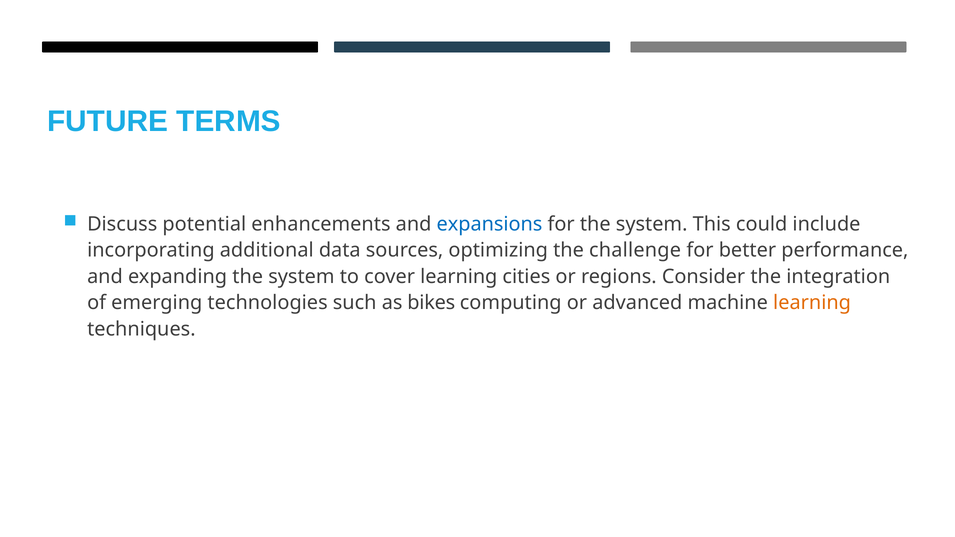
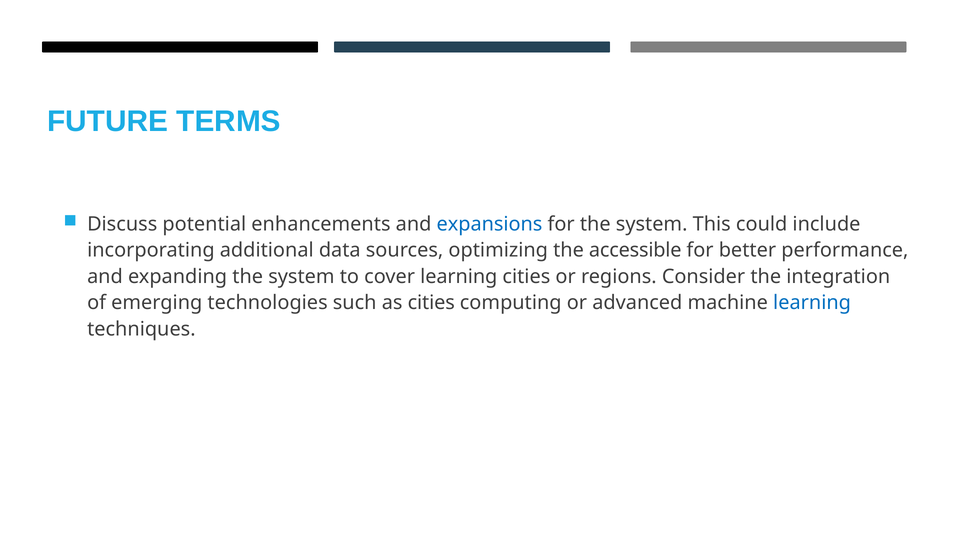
challenge: challenge -> accessible (635, 250)
as bikes: bikes -> cities (431, 303)
learning colour: orange -> blue (812, 303)
